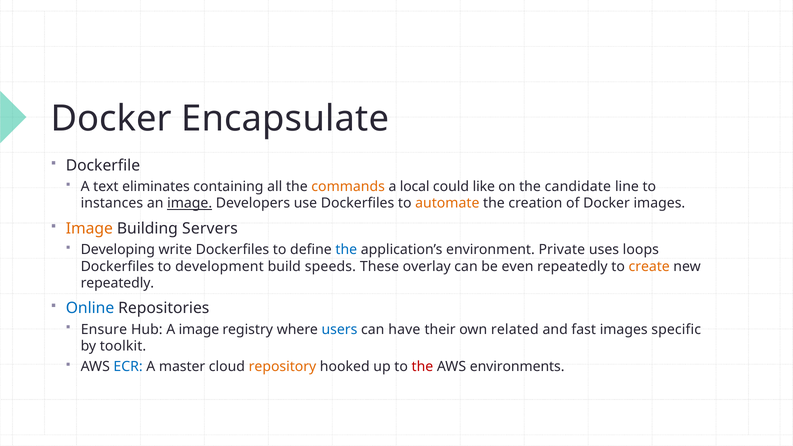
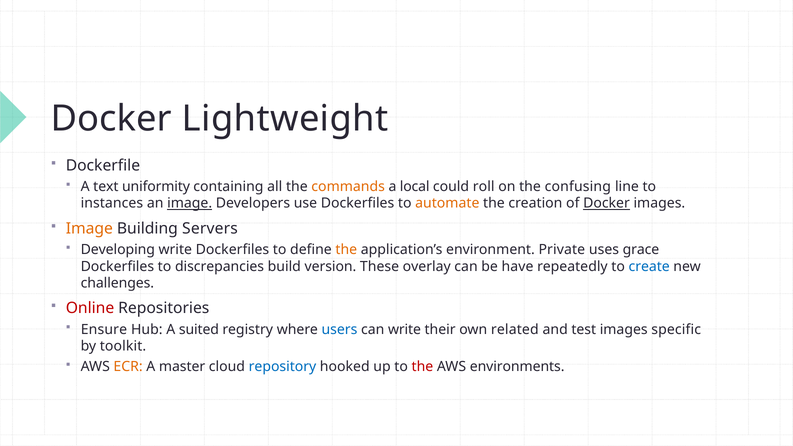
Encapsulate: Encapsulate -> Lightweight (285, 119)
eliminates: eliminates -> uniformity (156, 187)
like: like -> roll (484, 187)
candidate: candidate -> confusing (578, 187)
Docker underline: none -> present (606, 203)
the colour: blue -> orange (346, 250)
loops: loops -> grace (641, 250)
development: development -> discrepancies (220, 266)
speeds: speeds -> version (330, 266)
even: even -> have (518, 266)
create colour: orange -> blue (649, 266)
repeatedly: repeatedly -> challenges (117, 283)
Online colour: blue -> red (90, 308)
A image: image -> suited (199, 330)
can have: have -> write (405, 330)
fast: fast -> test (584, 330)
ECR colour: blue -> orange (128, 367)
repository colour: orange -> blue (282, 367)
